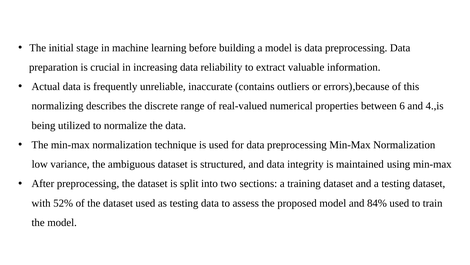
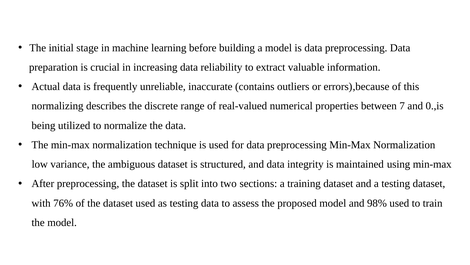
6: 6 -> 7 (402, 106)
4.,is: 4.,is -> 0.,is (435, 106)
52%: 52% -> 76% (63, 203)
84%: 84% -> 98% (377, 203)
